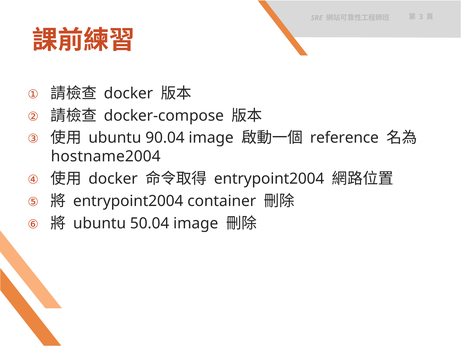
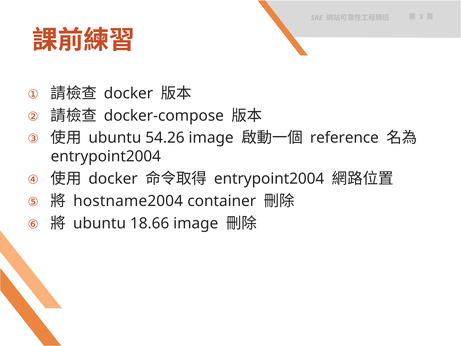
90.04: 90.04 -> 54.26 (165, 138)
hostname2004: hostname2004 -> entrypoint2004 (106, 156)
entrypoint2004: entrypoint2004 -> hostname2004 (128, 201)
50.04: 50.04 -> 18.66 (150, 223)
